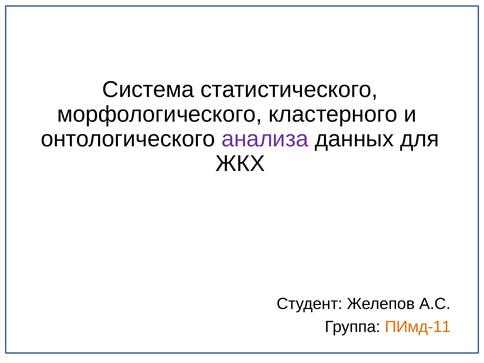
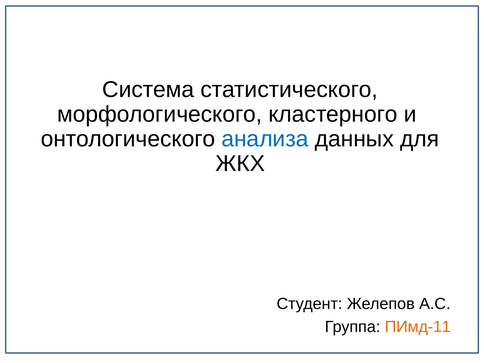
анализа colour: purple -> blue (265, 139)
